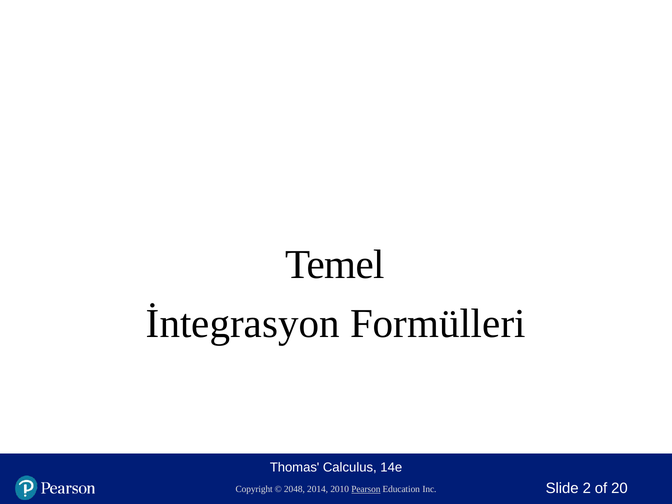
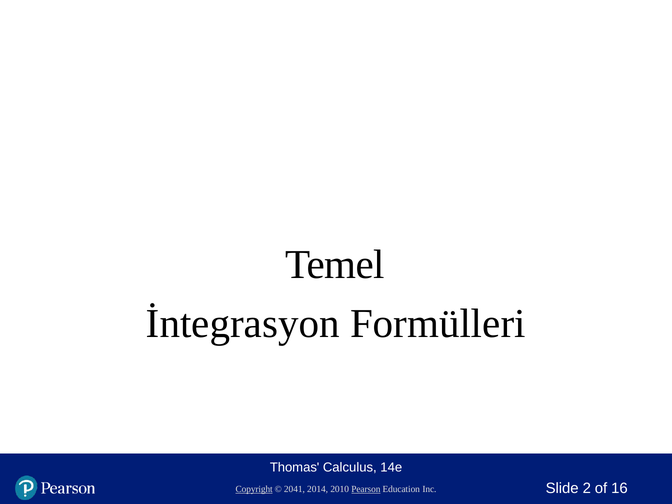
Copyright underline: none -> present (254, 489)
2048: 2048 -> 2041 (294, 489)
20: 20 -> 16 (619, 489)
